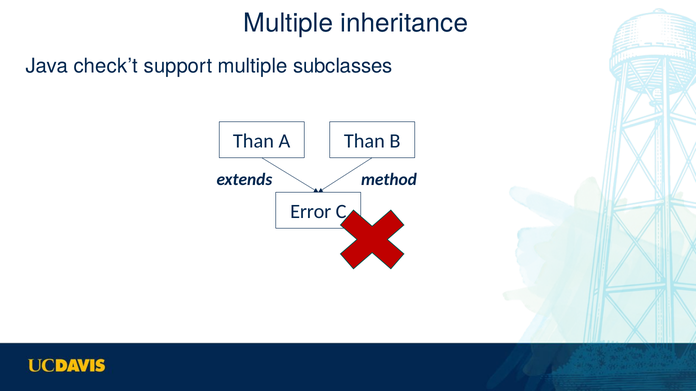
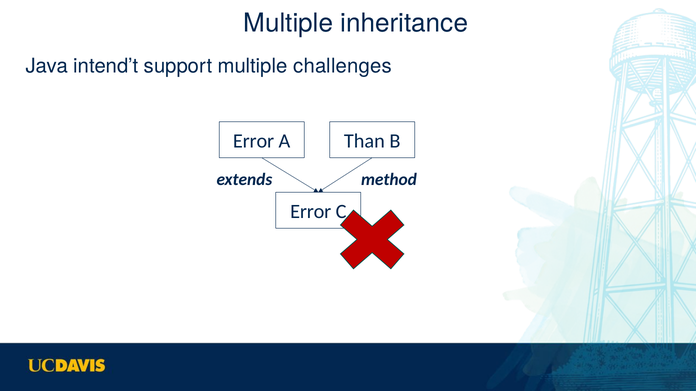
check’t: check’t -> intend’t (106, 66)
subclasses: subclasses -> challenges (343, 66)
Than: Than -> Error (254, 141)
